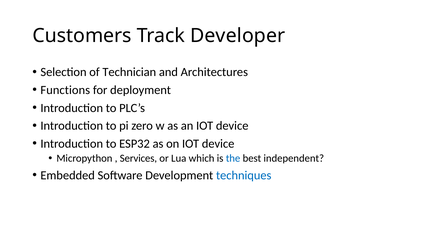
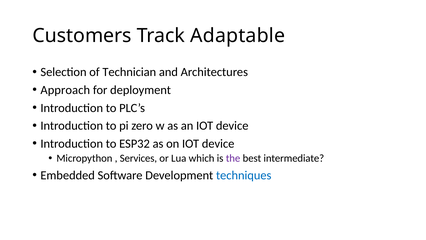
Developer: Developer -> Adaptable (238, 36)
Functions: Functions -> Approach (65, 90)
the colour: blue -> purple (233, 158)
independent: independent -> intermediate (294, 158)
